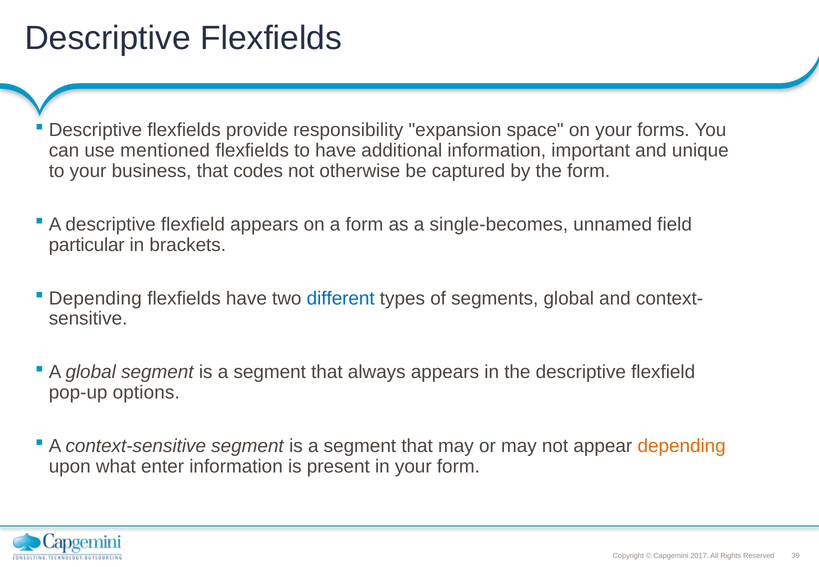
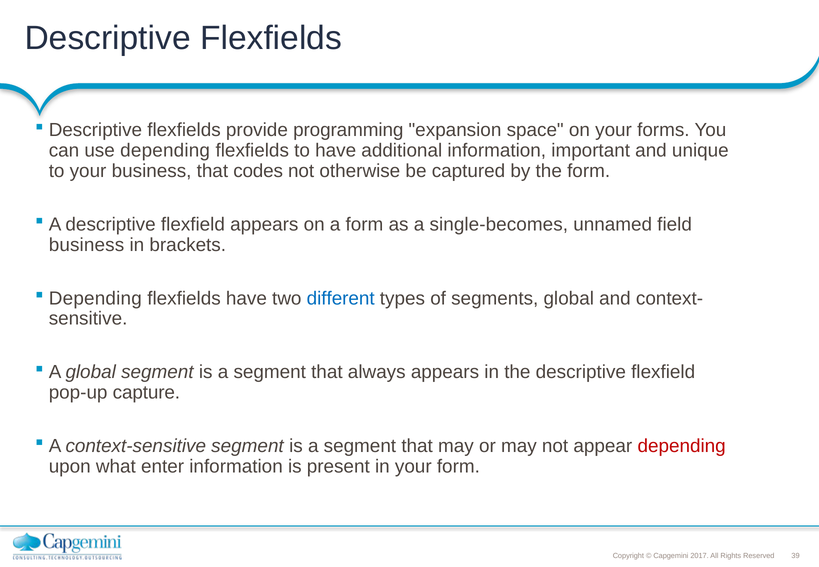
responsibility: responsibility -> programming (348, 130)
use mentioned: mentioned -> depending (165, 151)
particular: particular -> business (86, 245)
options: options -> capture (146, 393)
depending colour: orange -> red (682, 446)
